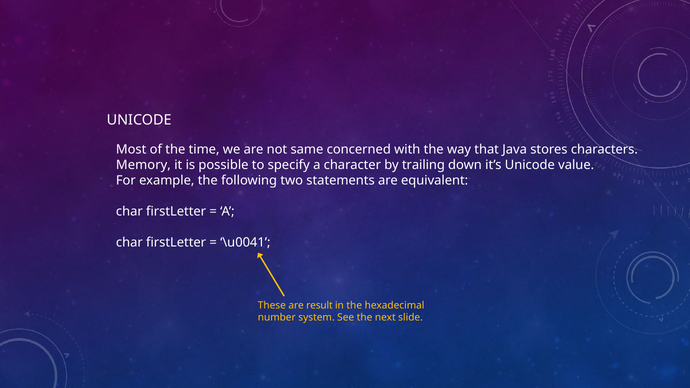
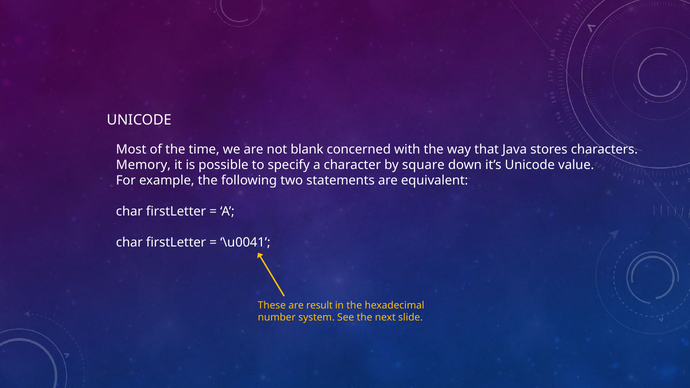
same: same -> blank (307, 149)
trailing: trailing -> square (423, 165)
